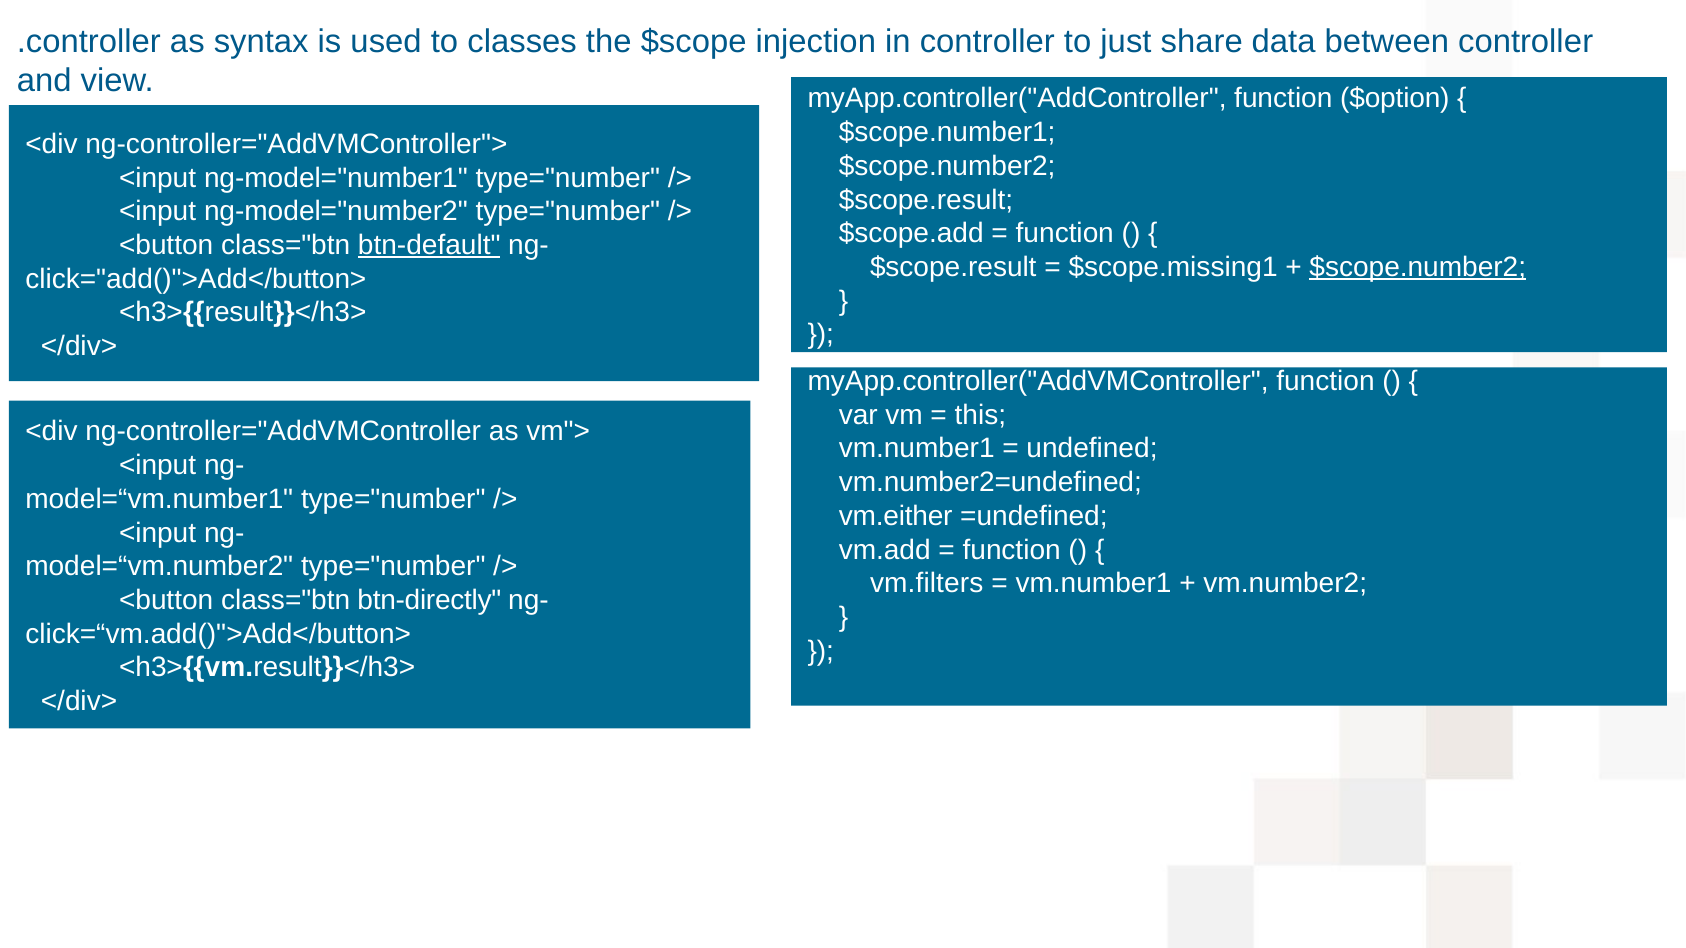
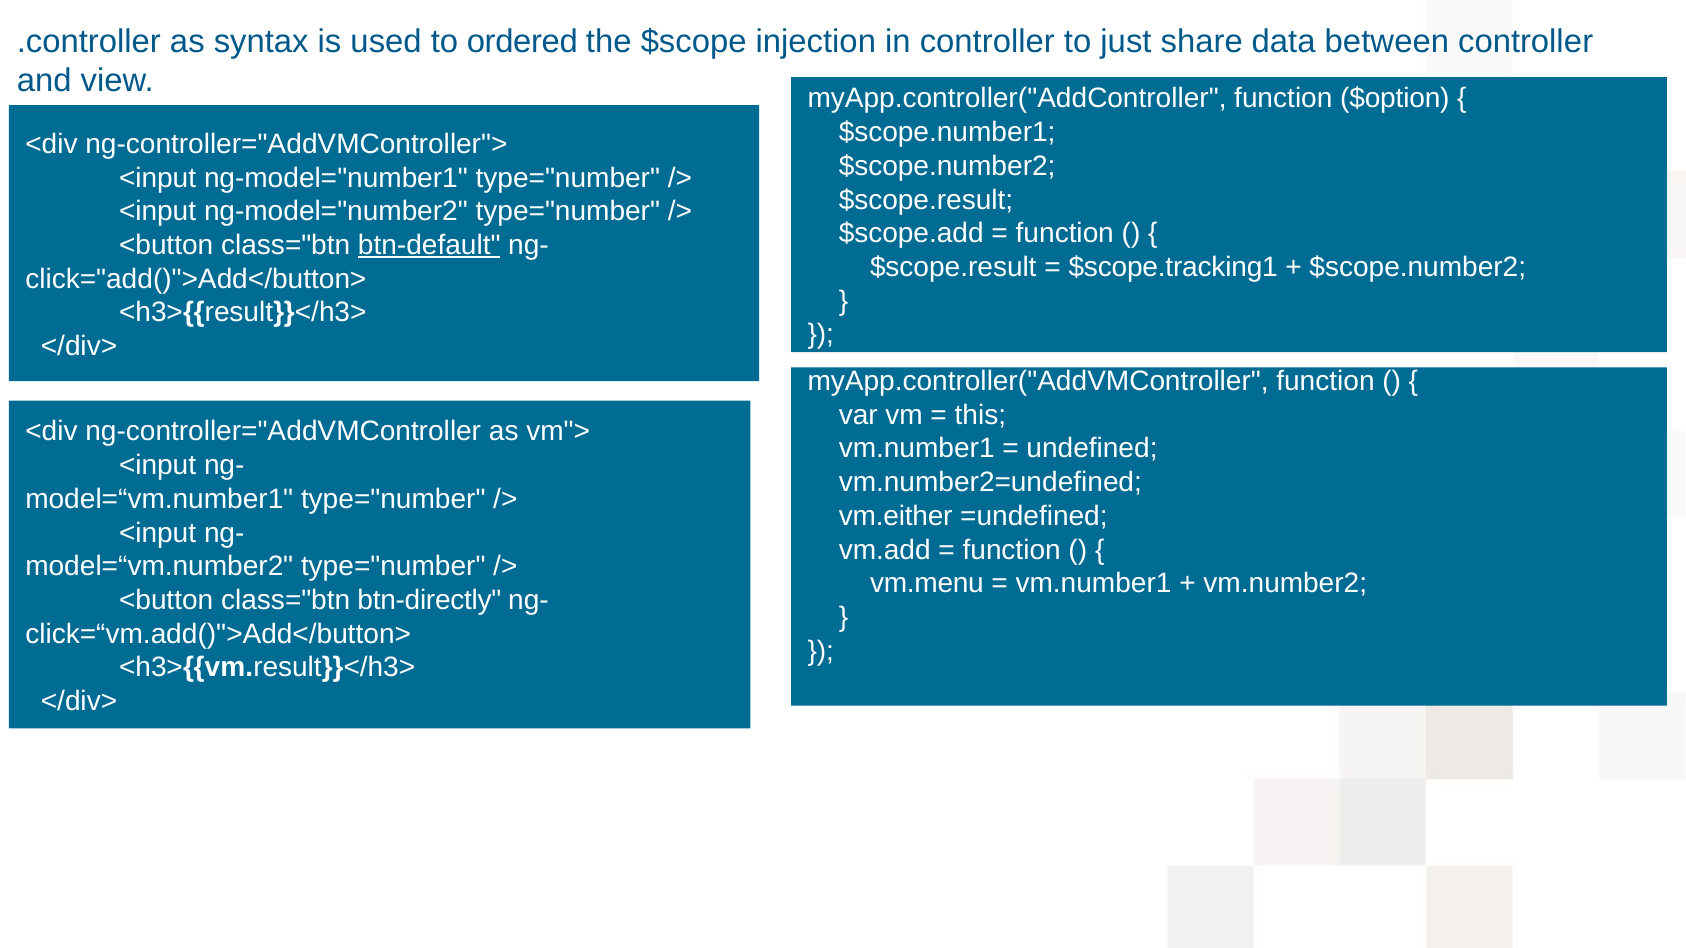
classes: classes -> ordered (522, 42)
$scope.missing1: $scope.missing1 -> $scope.tracking1 (1173, 267)
$scope.number2 underline: present -> none (1418, 267)
vm.filters: vm.filters -> vm.menu (927, 584)
